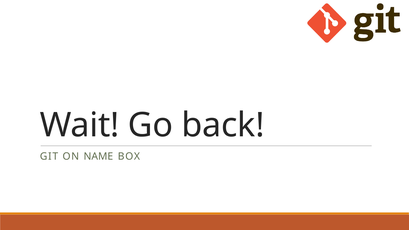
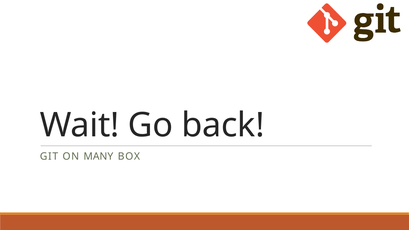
NAME: NAME -> MANY (98, 156)
